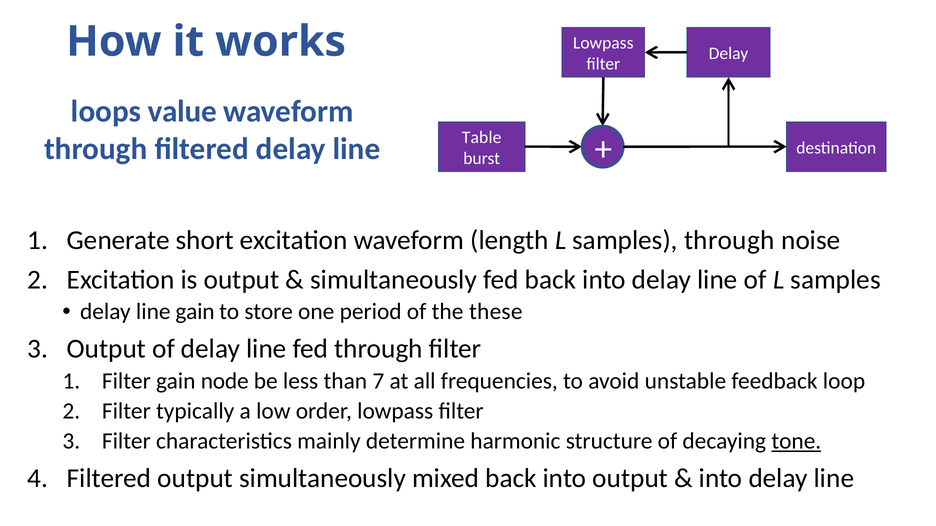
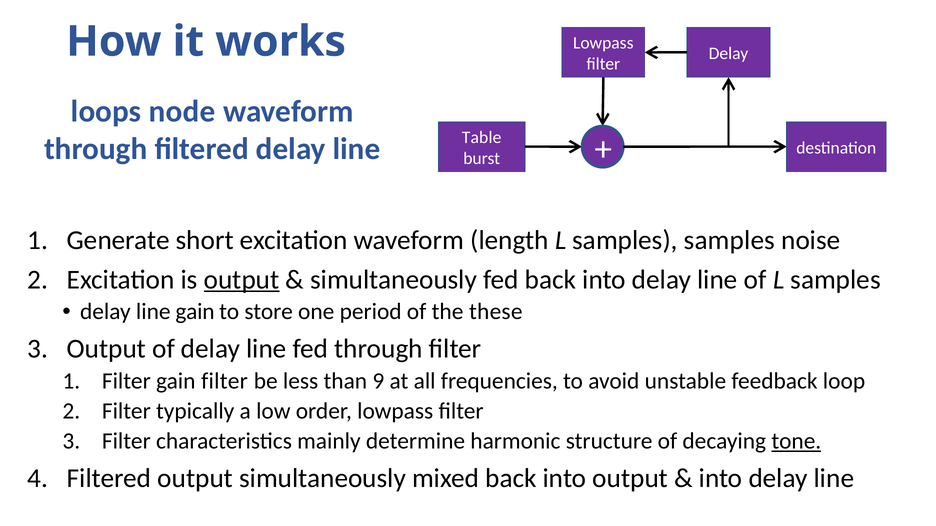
value: value -> node (182, 112)
samples through: through -> samples (729, 241)
output underline: none -> present (242, 280)
gain node: node -> filter (225, 381)
7: 7 -> 9 (378, 381)
